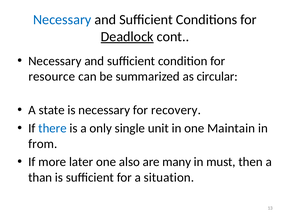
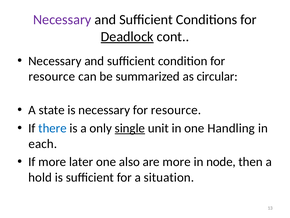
Necessary colour: blue -> purple (62, 20)
necessary for recovery: recovery -> resource (176, 110)
single underline: none -> present (130, 128)
Maintain: Maintain -> Handling (231, 128)
from: from -> each (43, 143)
are many: many -> more (177, 161)
must: must -> node (221, 161)
than: than -> hold (40, 177)
